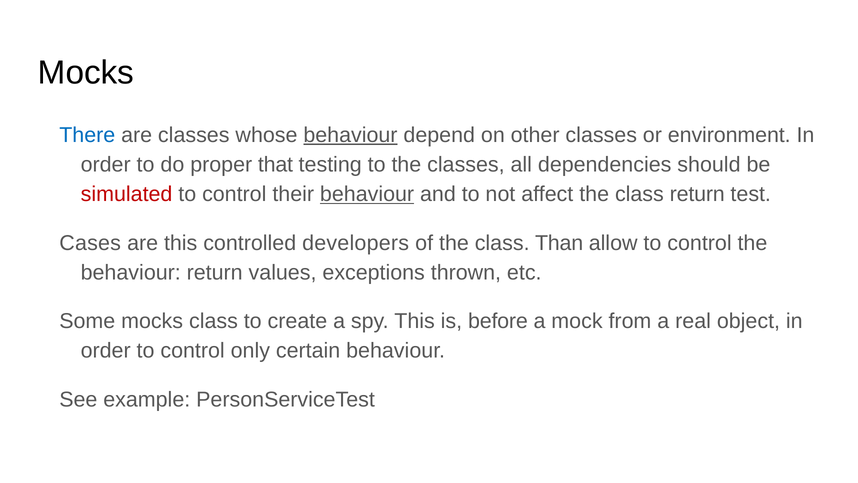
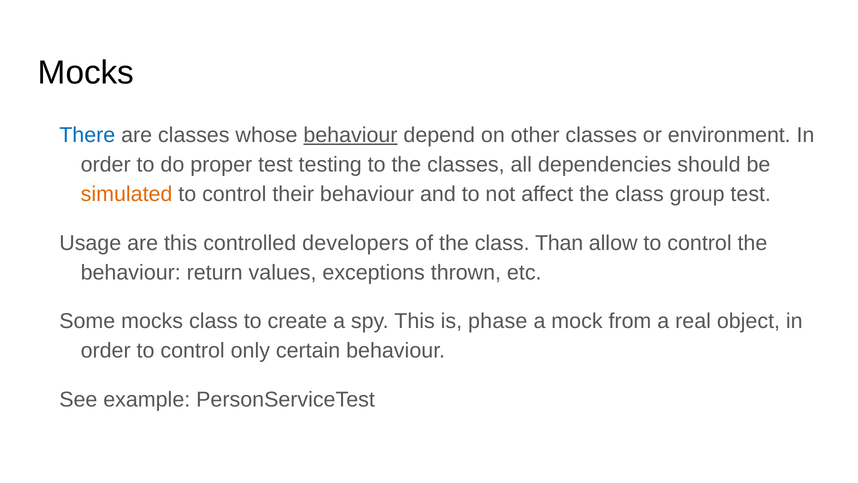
proper that: that -> test (275, 165)
simulated colour: red -> orange (127, 194)
behaviour underline: present -> none (367, 194)
class return: return -> group (697, 194)
Cases: Cases -> Usage (90, 243)
before: before -> phase (498, 321)
